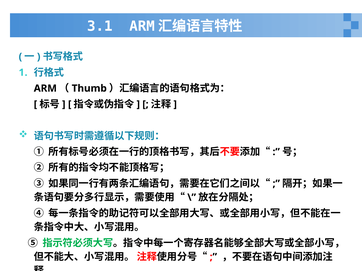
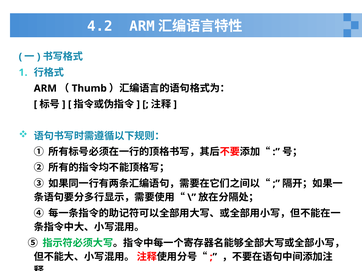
3.1: 3.1 -> 4.2 (100, 26)
